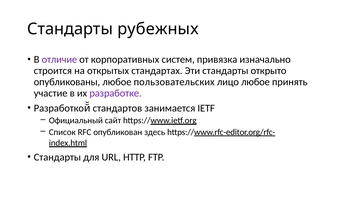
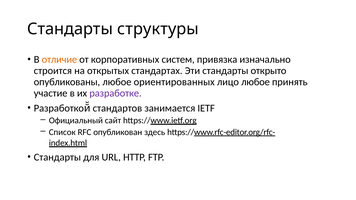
рубежных: рубежных -> структуры (158, 29)
отличие colour: purple -> orange (59, 60)
пользовательских: пользовательских -> ориентированных (174, 82)
